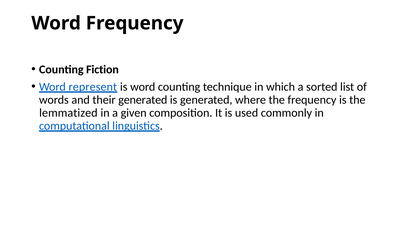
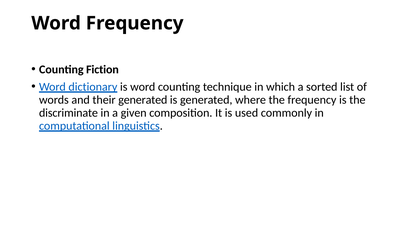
represent: represent -> dictionary (93, 87)
lemmatized: lemmatized -> discriminate (68, 113)
